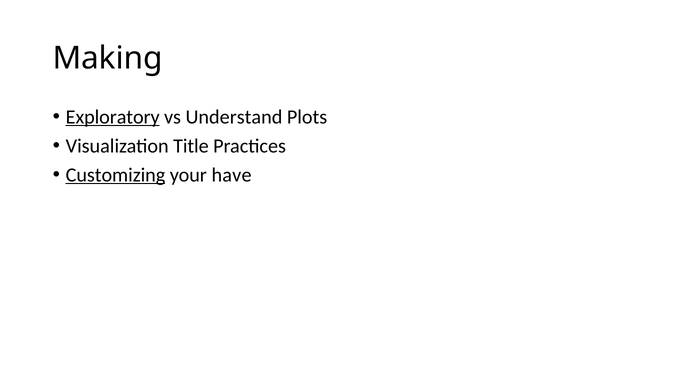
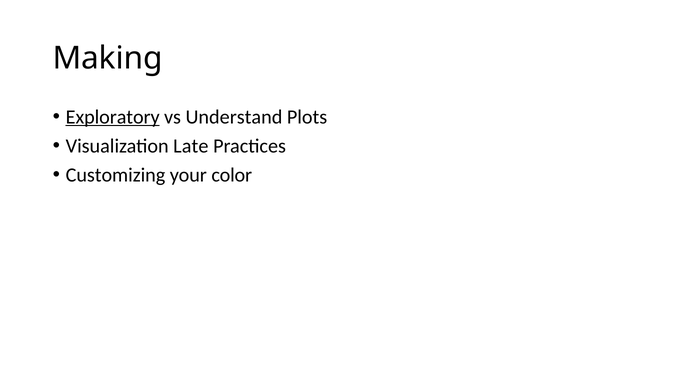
Title: Title -> Late (191, 146)
Customizing underline: present -> none (116, 175)
have: have -> color (232, 175)
